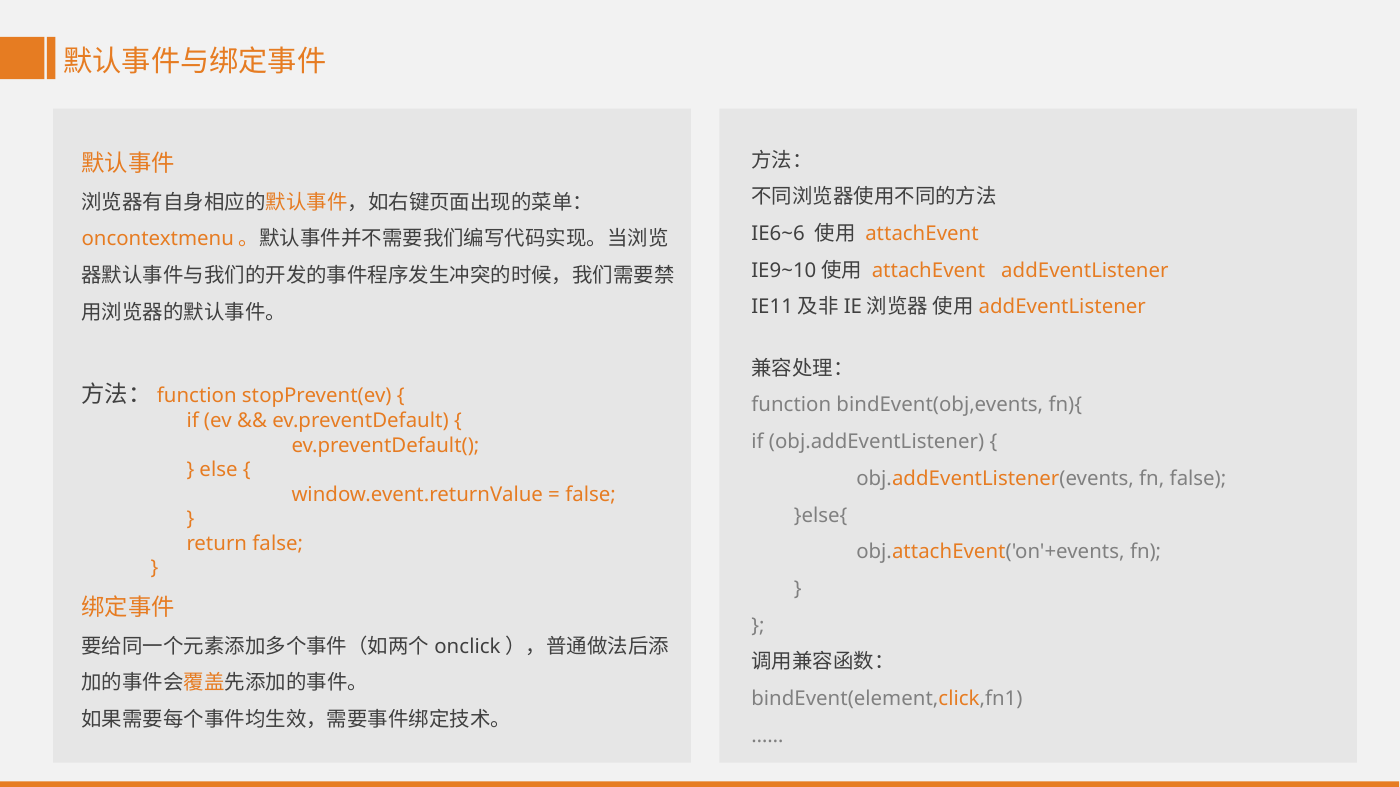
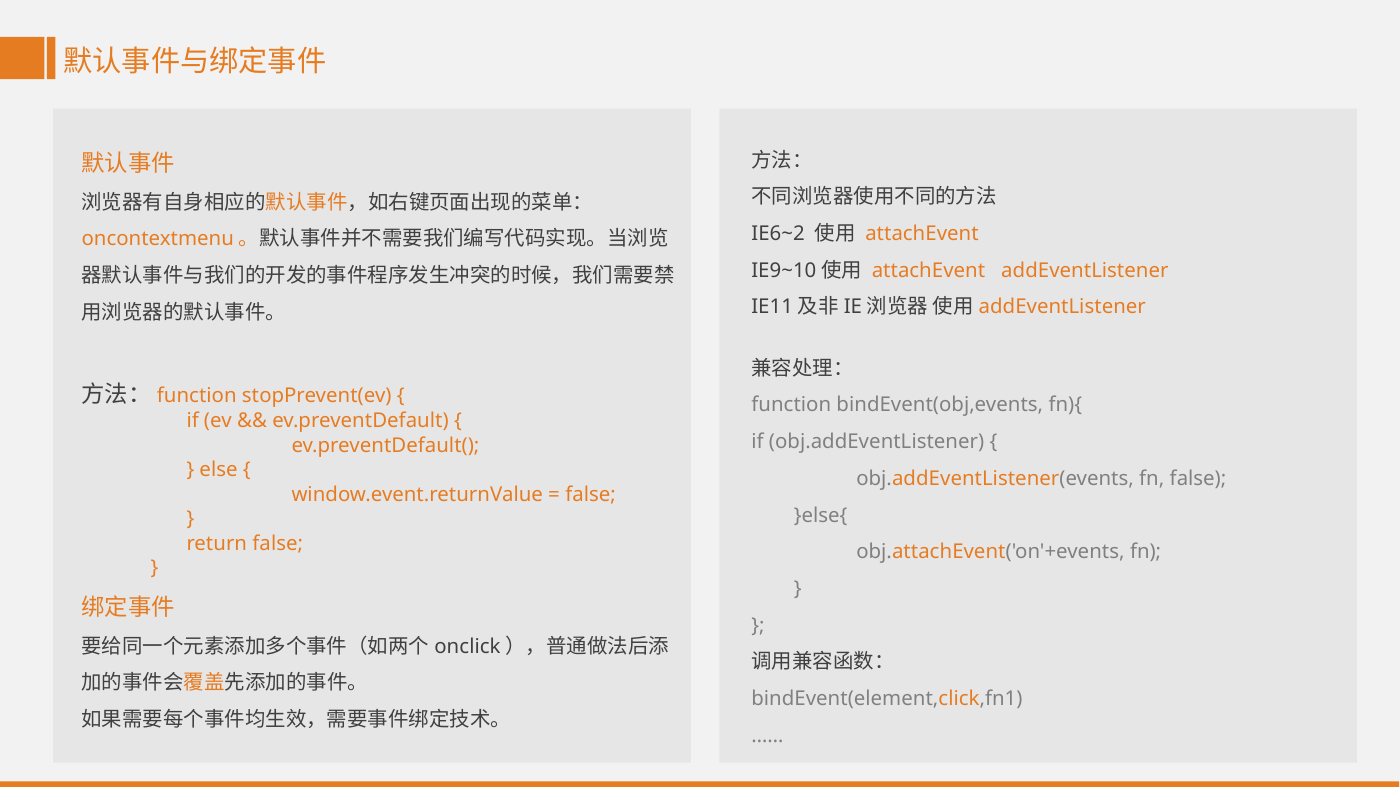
IE6~6: IE6~6 -> IE6~2 (778, 234)
